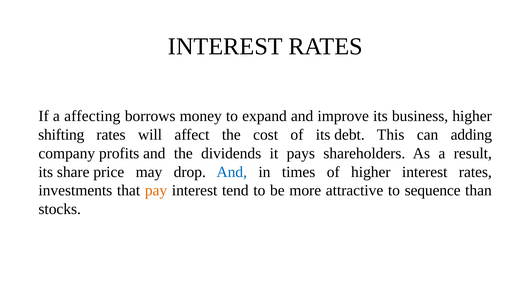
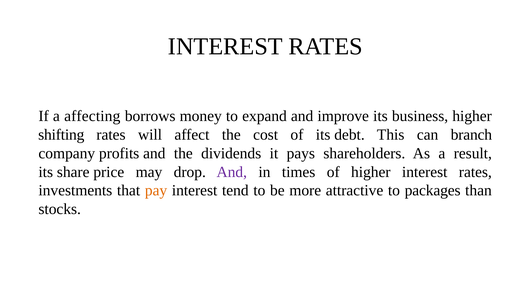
adding: adding -> branch (471, 135)
And colour: blue -> purple (232, 172)
sequence: sequence -> packages (433, 190)
